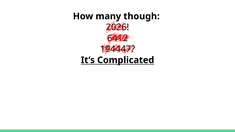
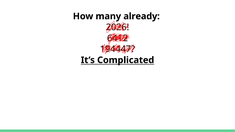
though: though -> already (142, 16)
